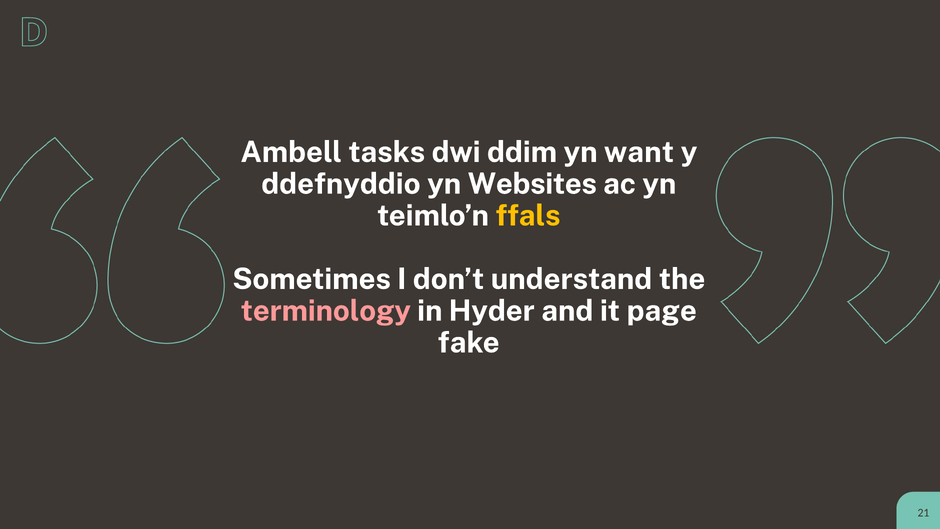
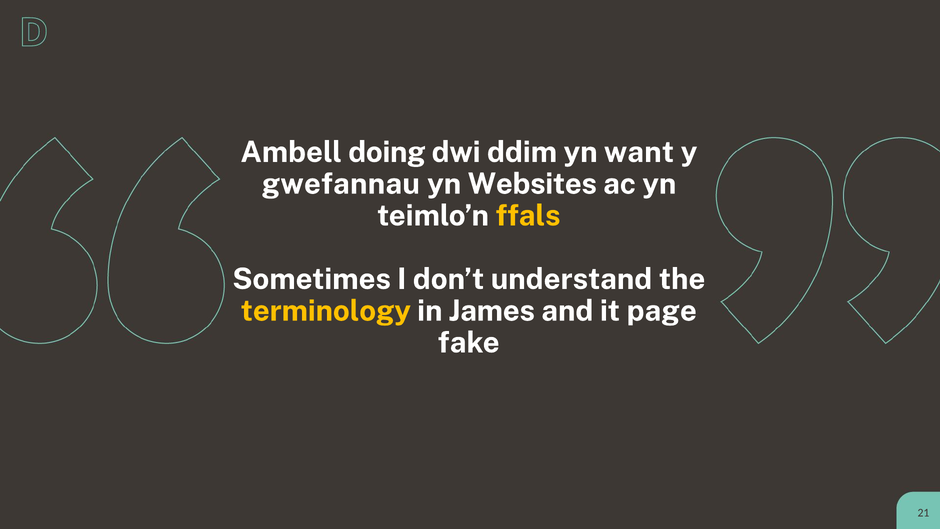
tasks: tasks -> doing (387, 152)
ddefnyddio: ddefnyddio -> gwefannau (341, 184)
terminology colour: pink -> yellow (326, 311)
Hyder: Hyder -> James (492, 311)
